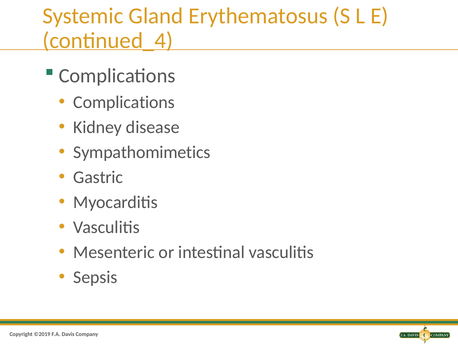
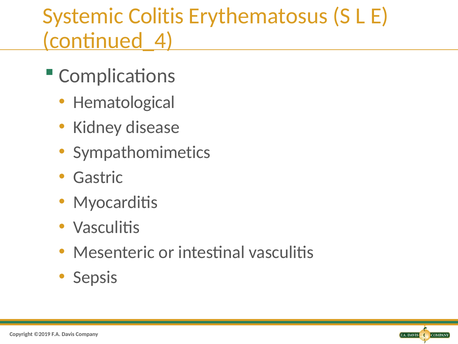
Gland: Gland -> Colitis (156, 16)
Complications: Complications -> Hematological (124, 102)
